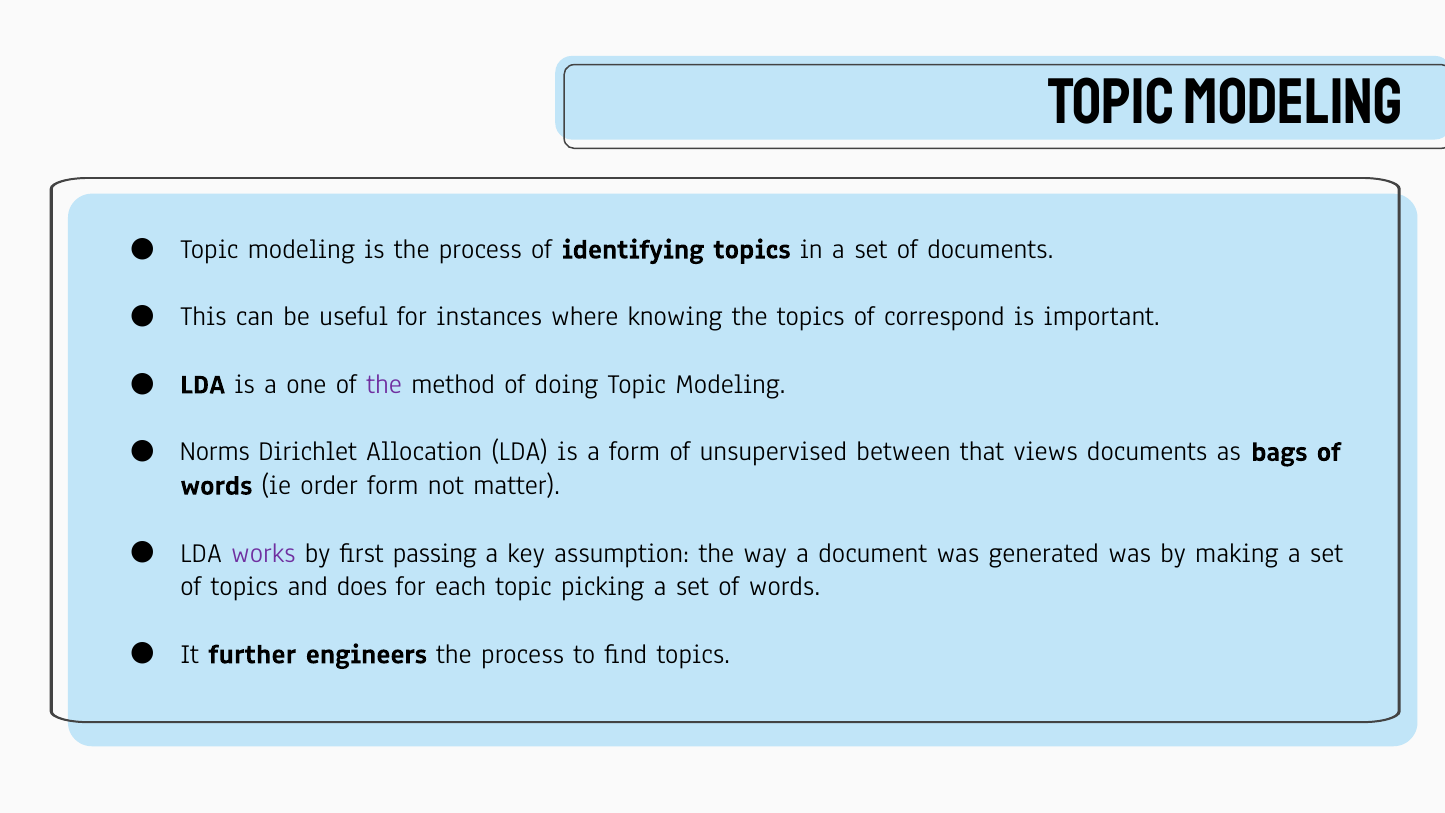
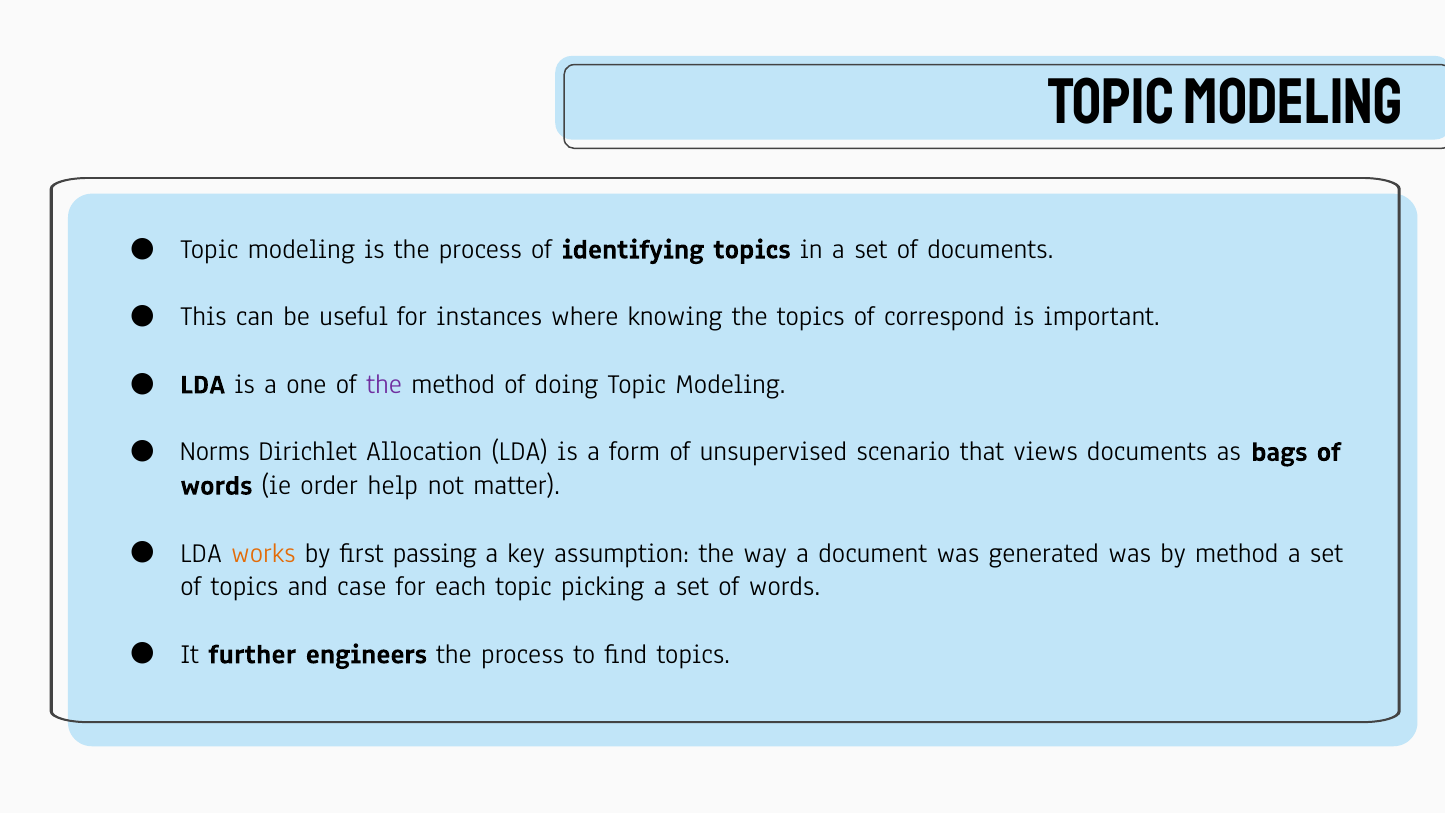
between: between -> scenario (903, 452)
order form: form -> help (393, 485)
works colour: purple -> orange (263, 553)
by making: making -> method (1237, 553)
does: does -> case (362, 587)
